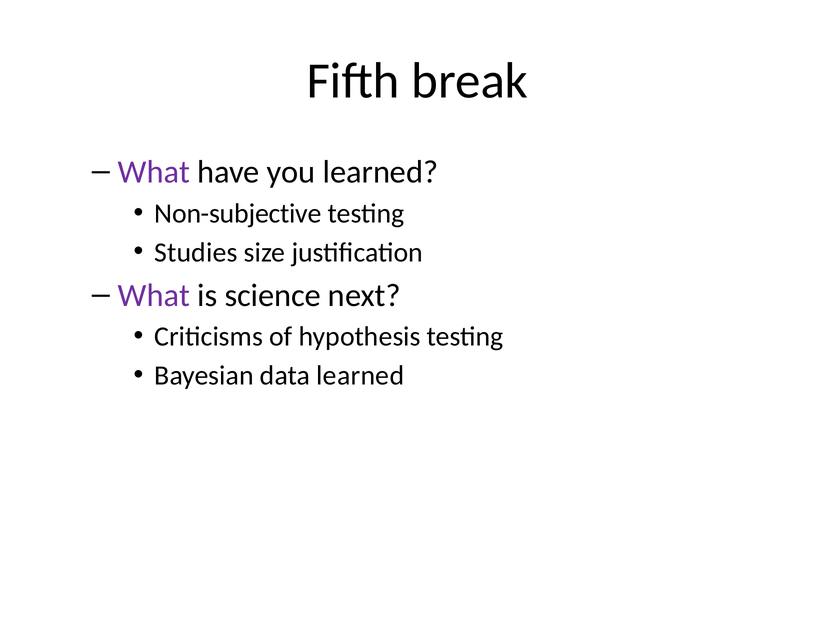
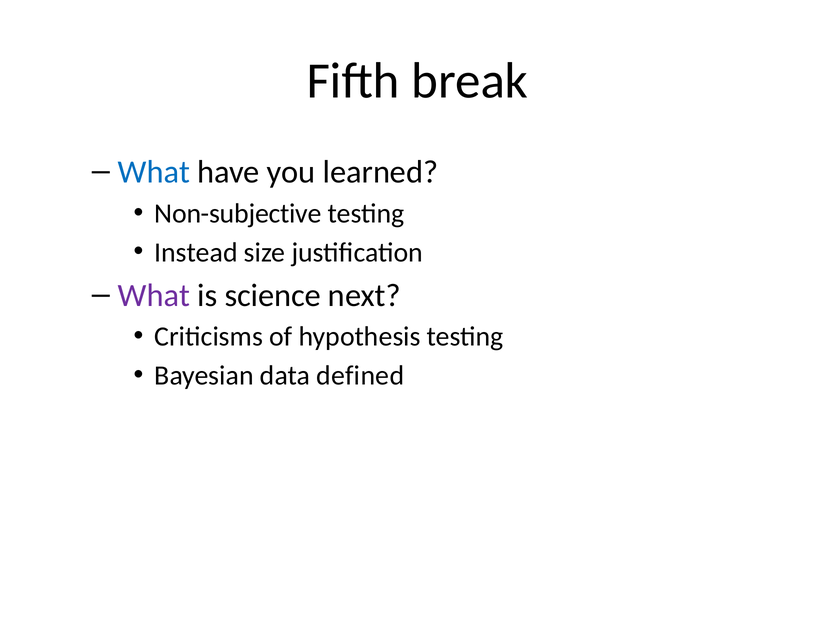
What colour: purple -> blue (154, 172)
Studies: Studies -> Instead (196, 252)
data learned: learned -> defined (360, 376)
